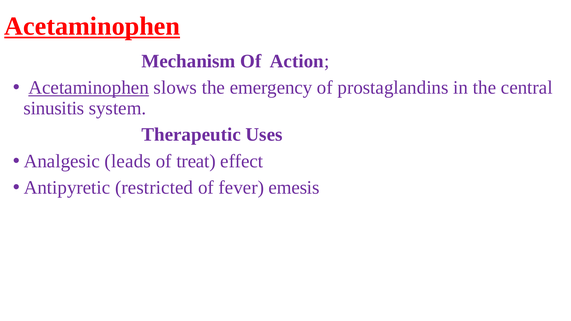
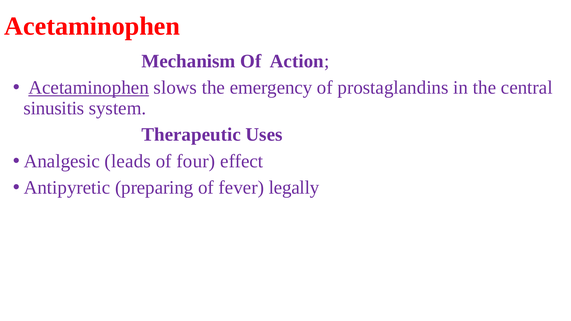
Acetaminophen underline: present -> none (92, 26)
treat: treat -> four (196, 161)
restricted: restricted -> preparing (154, 188)
emesis: emesis -> legally (294, 188)
